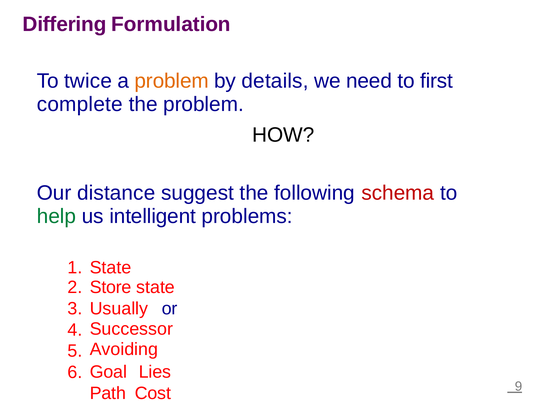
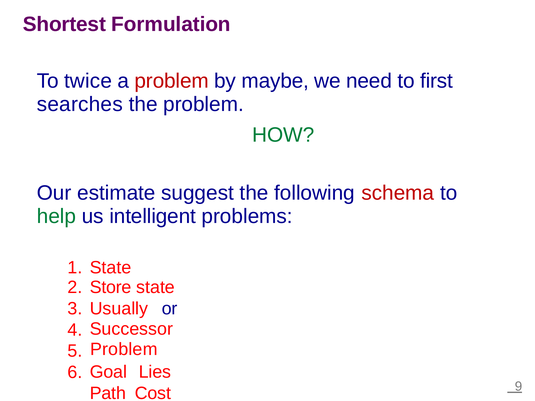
Differing: Differing -> Shortest (64, 24)
problem colour: orange -> red (172, 81)
details: details -> maybe (275, 81)
complete: complete -> searches (80, 104)
HOW colour: black -> green (283, 135)
distance: distance -> estimate (116, 193)
Avoiding: Avoiding -> Problem (124, 349)
